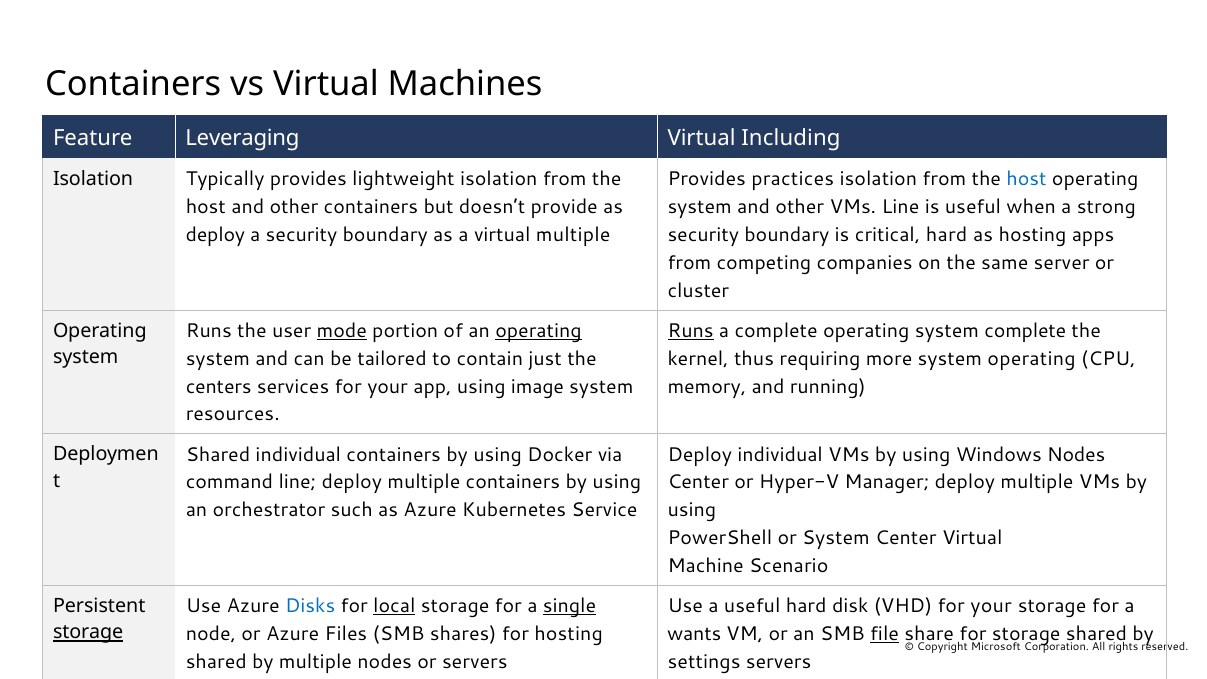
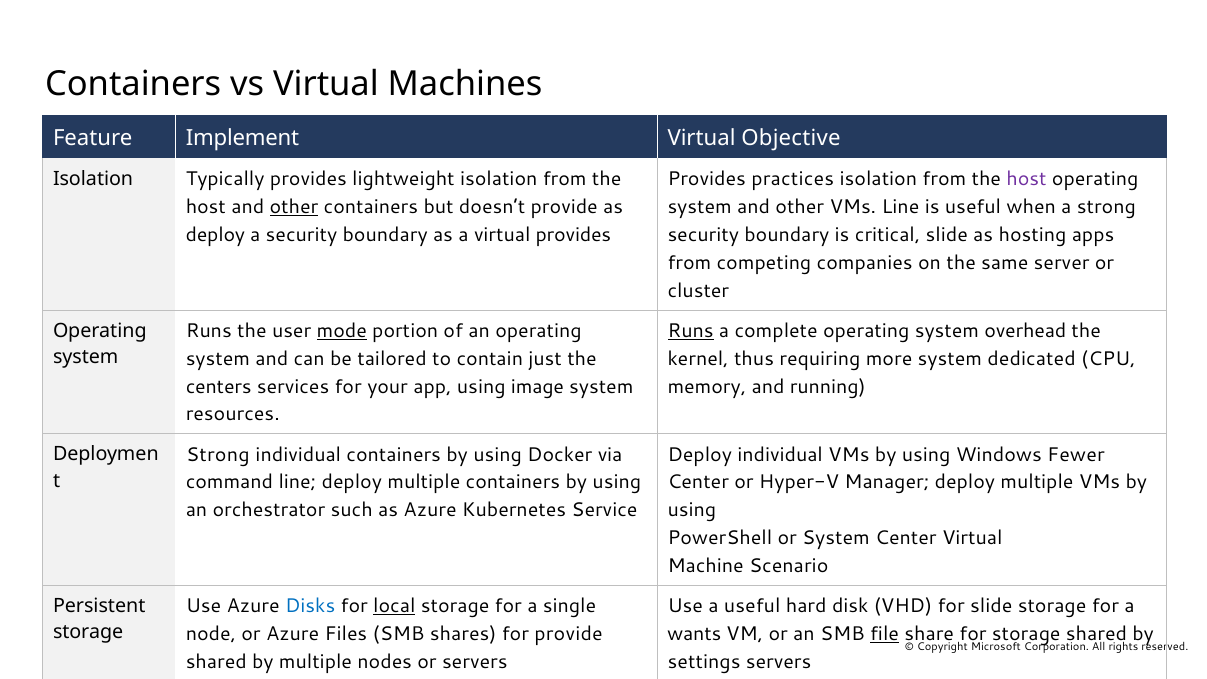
Leveraging: Leveraging -> Implement (242, 138)
Including: Including -> Objective (791, 138)
host colour: blue -> purple (1027, 179)
other underline: none -> present (294, 207)
virtual multiple: multiple -> provides (573, 235)
critical hard: hard -> slide (947, 235)
operating underline: present -> none (539, 331)
system complete: complete -> overhead (1025, 331)
system operating: operating -> dedicated (1032, 359)
Shared: Shared -> Strong (218, 455)
Windows Nodes: Nodes -> Fewer (1076, 455)
single underline: present -> none (570, 606)
VHD for your: your -> slide (991, 606)
for hosting: hosting -> provide (569, 634)
storage underline: present -> none (88, 632)
